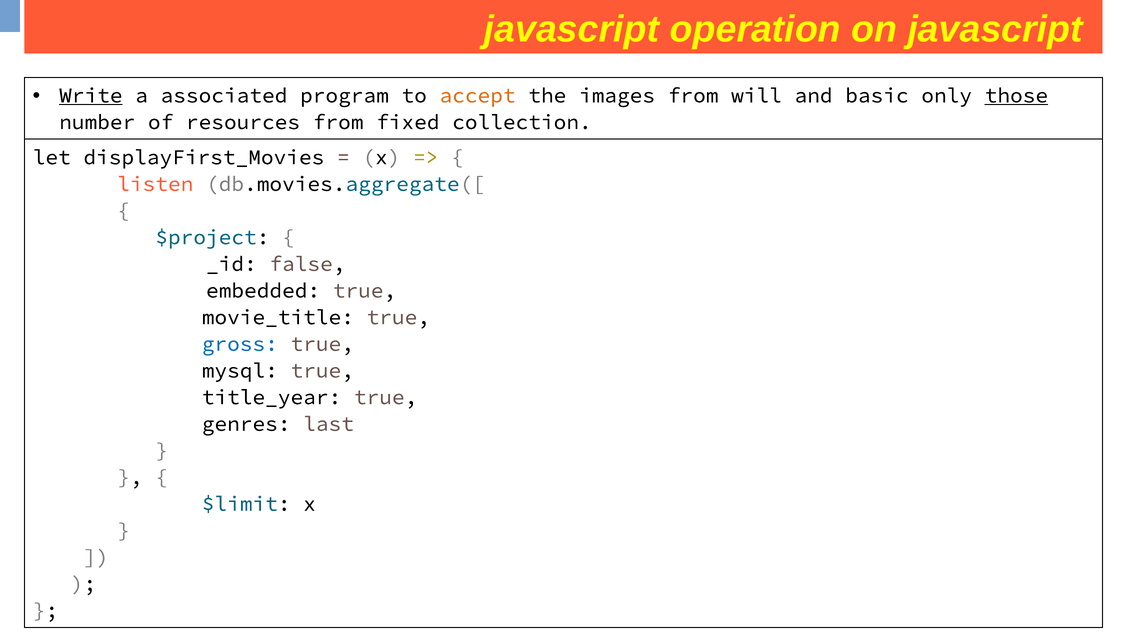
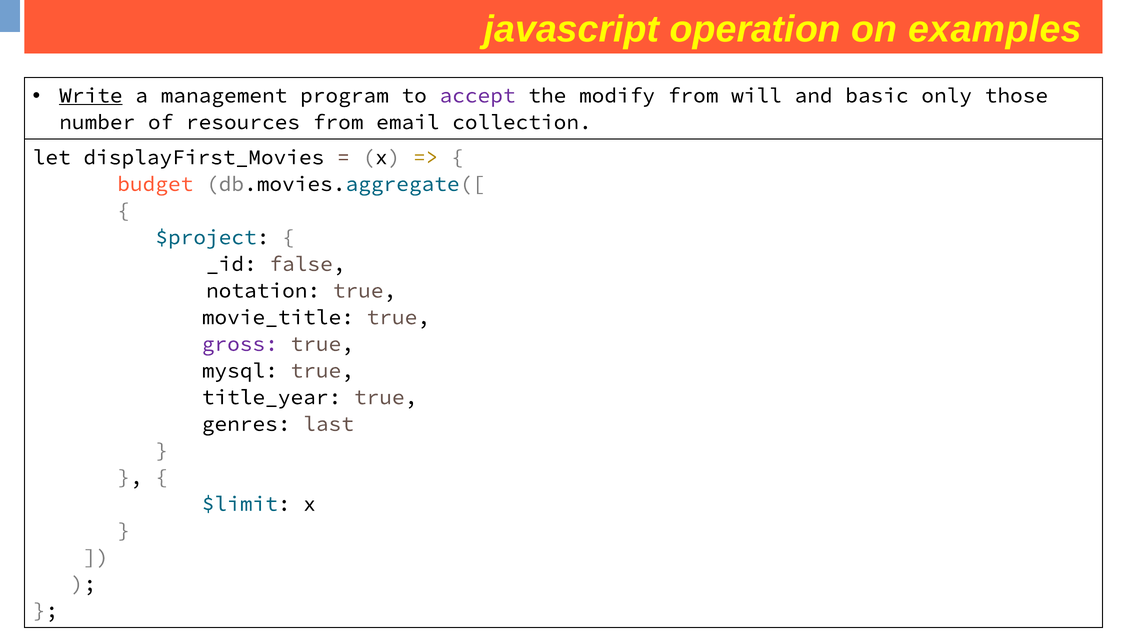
javascript: javascript -> examples (995, 29)
associated: associated -> management (224, 95)
accept colour: orange -> purple (478, 95)
images: images -> modify (617, 95)
those underline: present -> none (1016, 95)
fixed: fixed -> email (408, 122)
listen: listen -> budget (155, 184)
embedded: embedded -> notation (263, 291)
gross colour: blue -> purple (240, 344)
